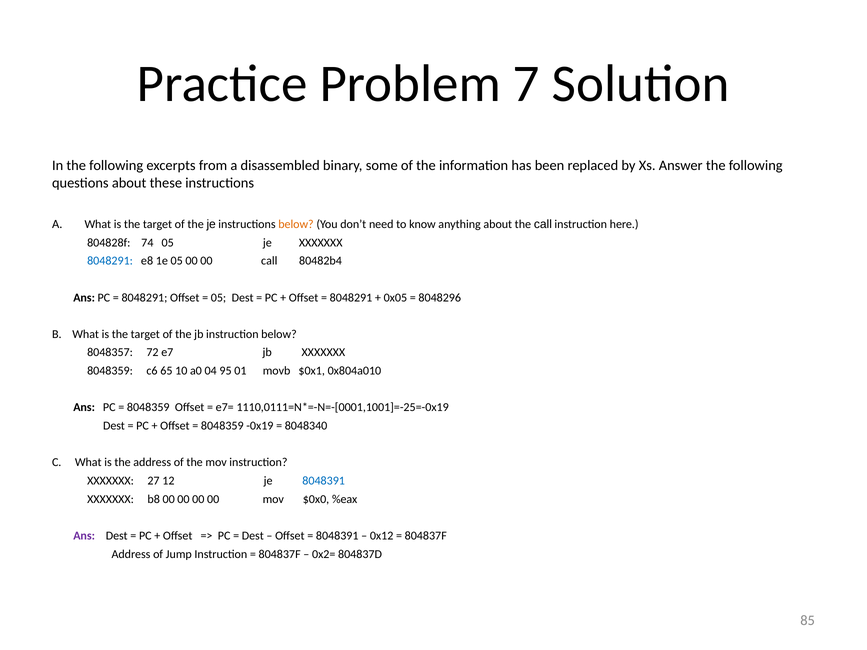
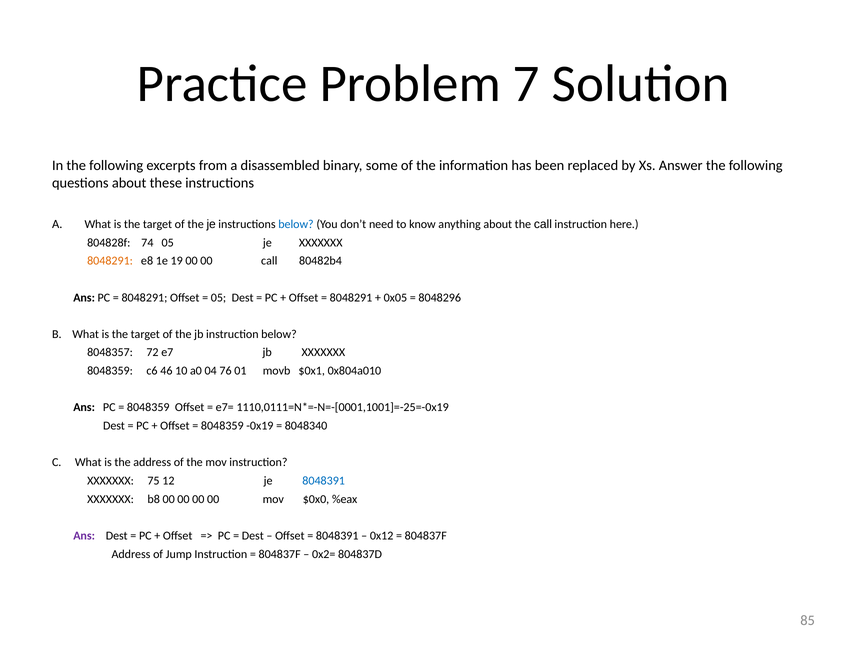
below colour: orange -> blue (296, 224)
8048291 colour: blue -> orange (110, 261)
1e 05: 05 -> 19 (177, 261)
65: 65 -> 46 (166, 371)
95: 95 -> 76 (226, 371)
27: 27 -> 75 (153, 481)
